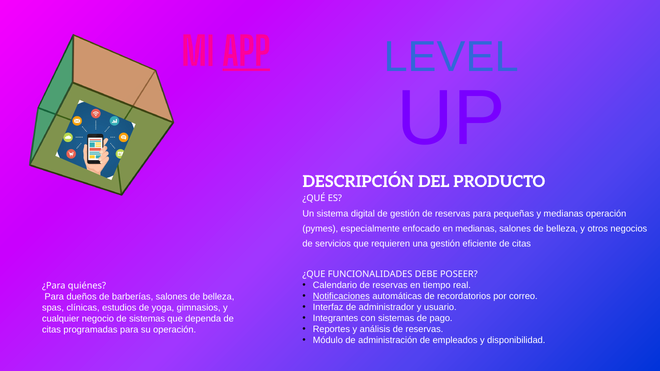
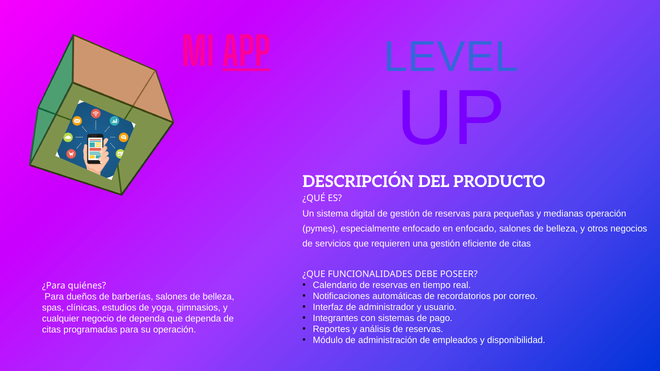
en medianas: medianas -> enfocado (476, 229)
Notificaciones underline: present -> none (341, 296)
de sistemas: sistemas -> dependa (147, 319)
